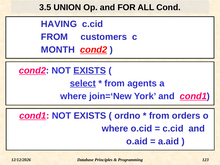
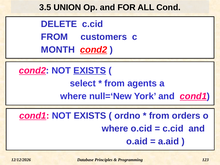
HAVING: HAVING -> DELETE (59, 24)
select underline: present -> none (83, 83)
join=‘New: join=‘New -> null=‘New (110, 96)
